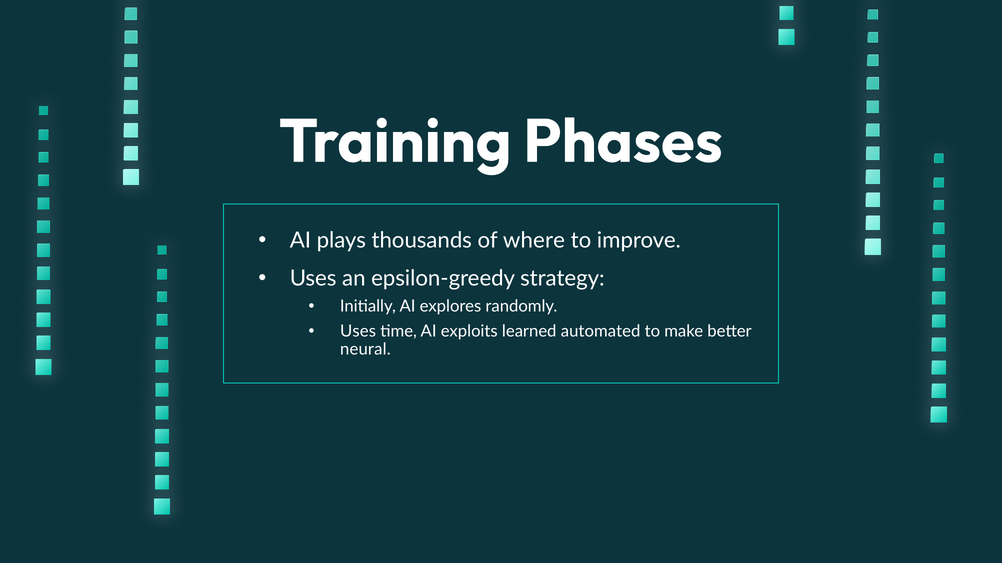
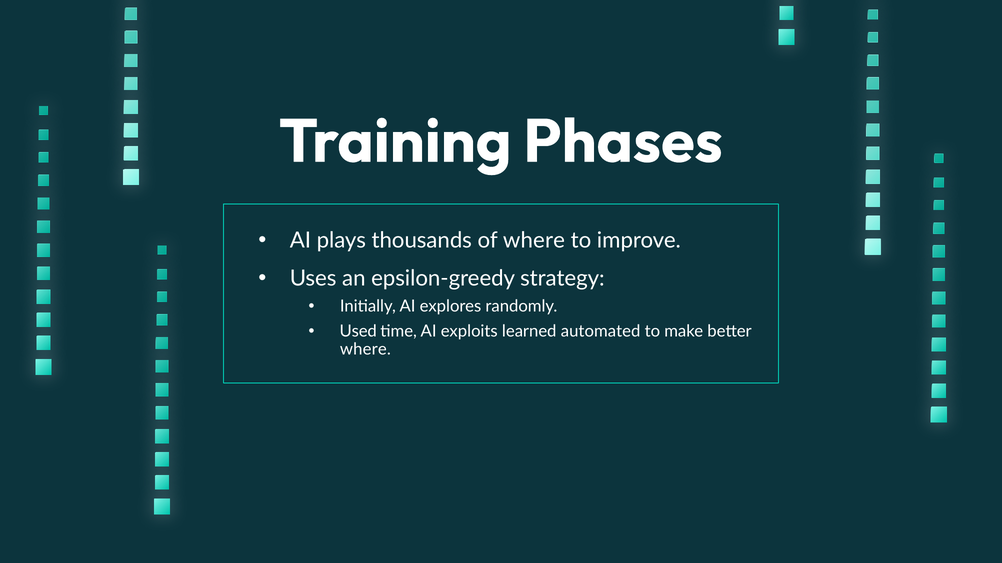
Uses: Uses -> Used (358, 332)
neural: neural -> where (365, 350)
